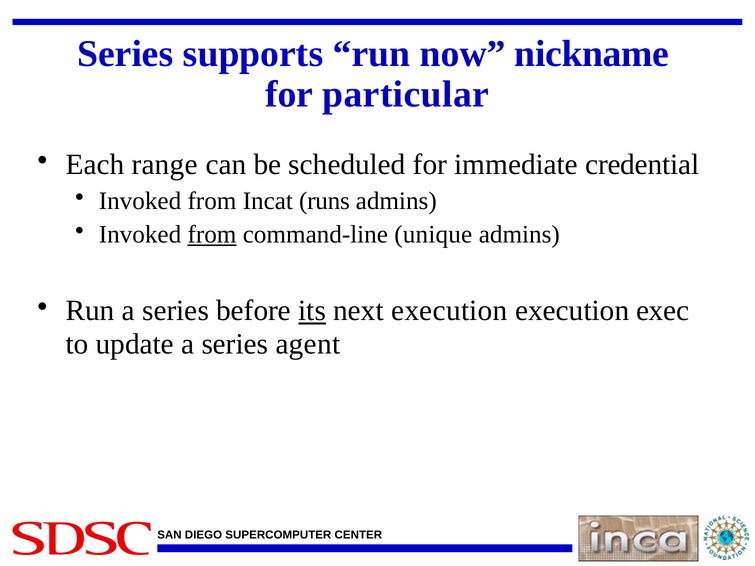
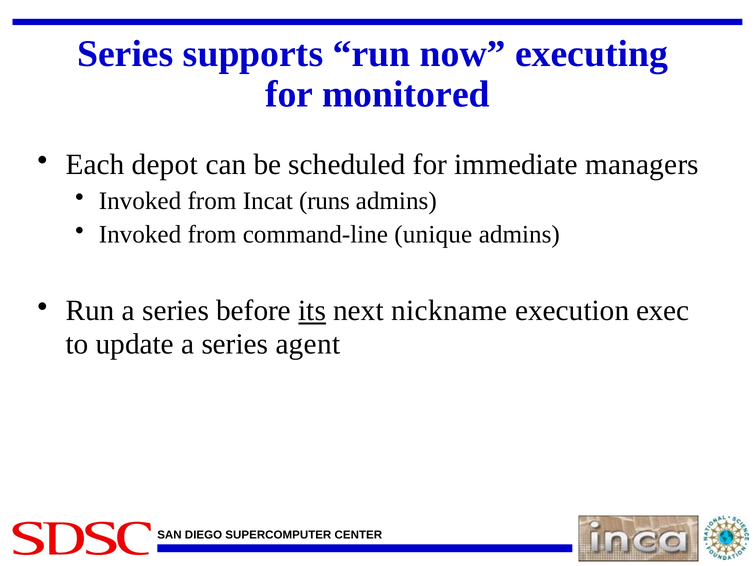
nickname: nickname -> executing (592, 54)
particular: particular -> monitored (406, 95)
range: range -> depot (165, 165)
credential: credential -> managers (642, 165)
from underline: present -> none (212, 235)
next execution: execution -> nickname (449, 311)
